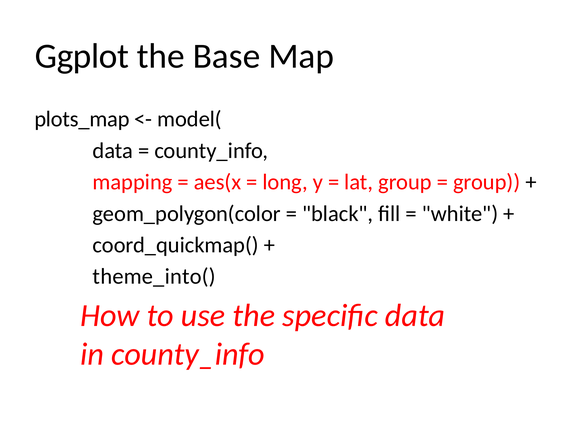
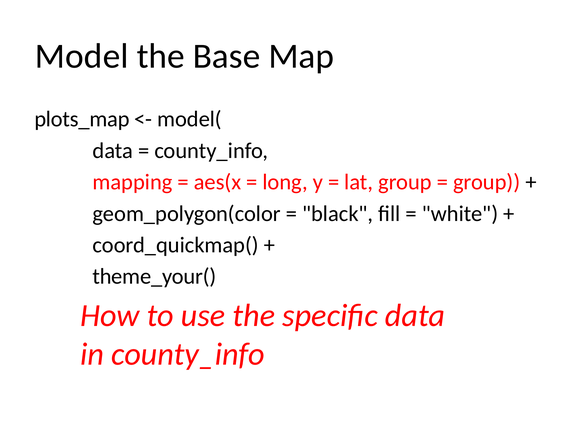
Ggplot: Ggplot -> Model (82, 56)
theme_into(: theme_into( -> theme_your( (154, 277)
